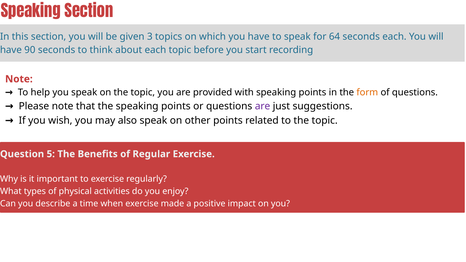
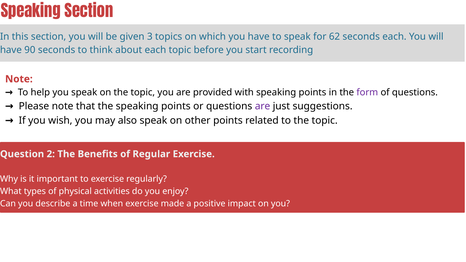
64: 64 -> 62 (334, 36)
form colour: orange -> purple (367, 93)
5: 5 -> 2 (51, 154)
